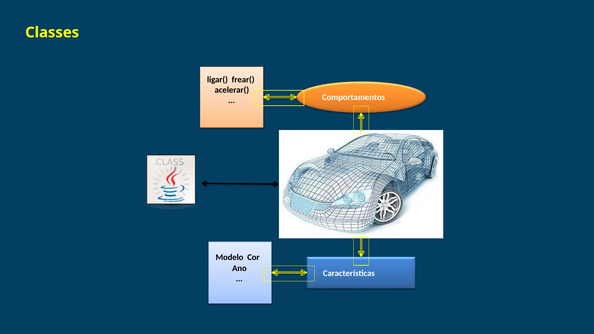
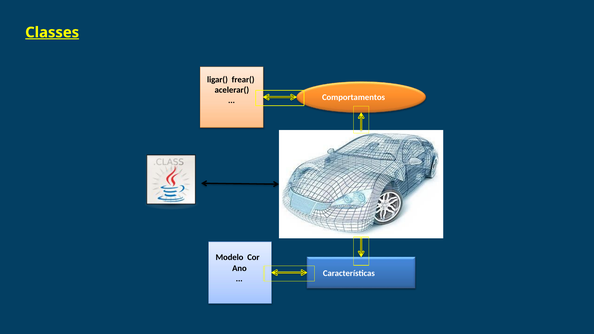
Classes underline: none -> present (52, 32)
